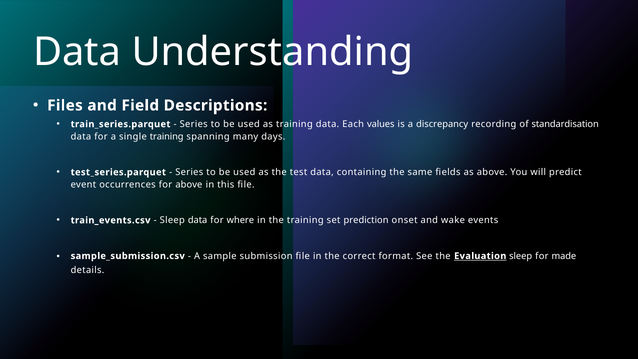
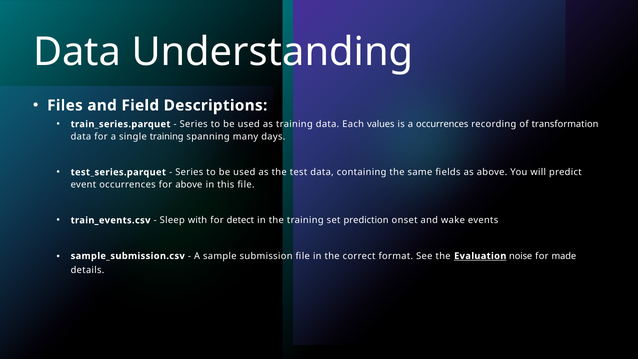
a discrepancy: discrepancy -> occurrences (442, 124)
standardisation: standardisation -> transformation (565, 124)
Sleep data: data -> with (198, 220)
where: where -> detect (240, 220)
Evaluation sleep: sleep -> noise (521, 256)
